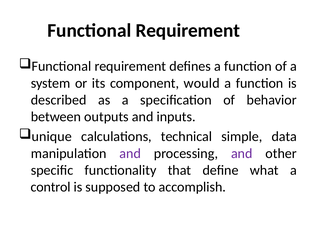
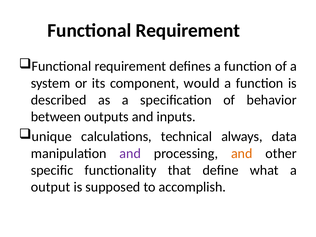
simple: simple -> always (242, 137)
and colour: purple -> orange (242, 153)
control: control -> output (51, 187)
